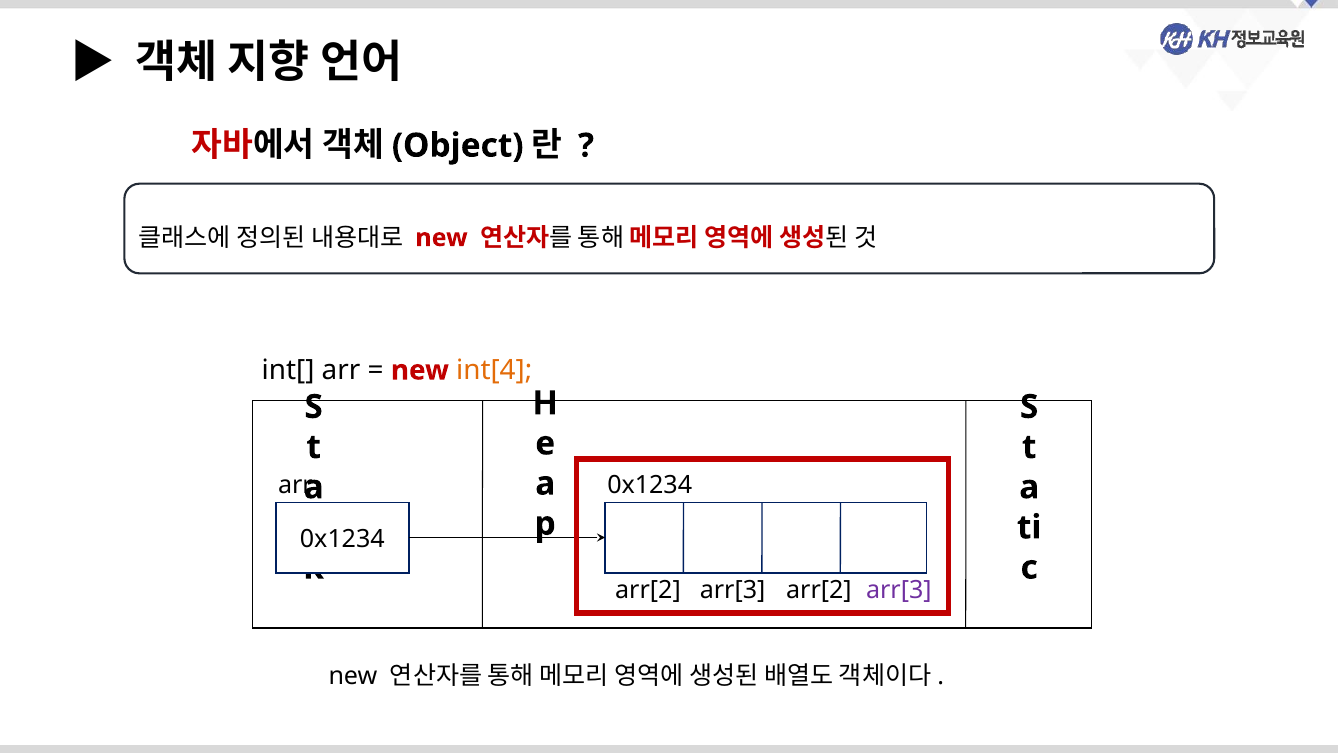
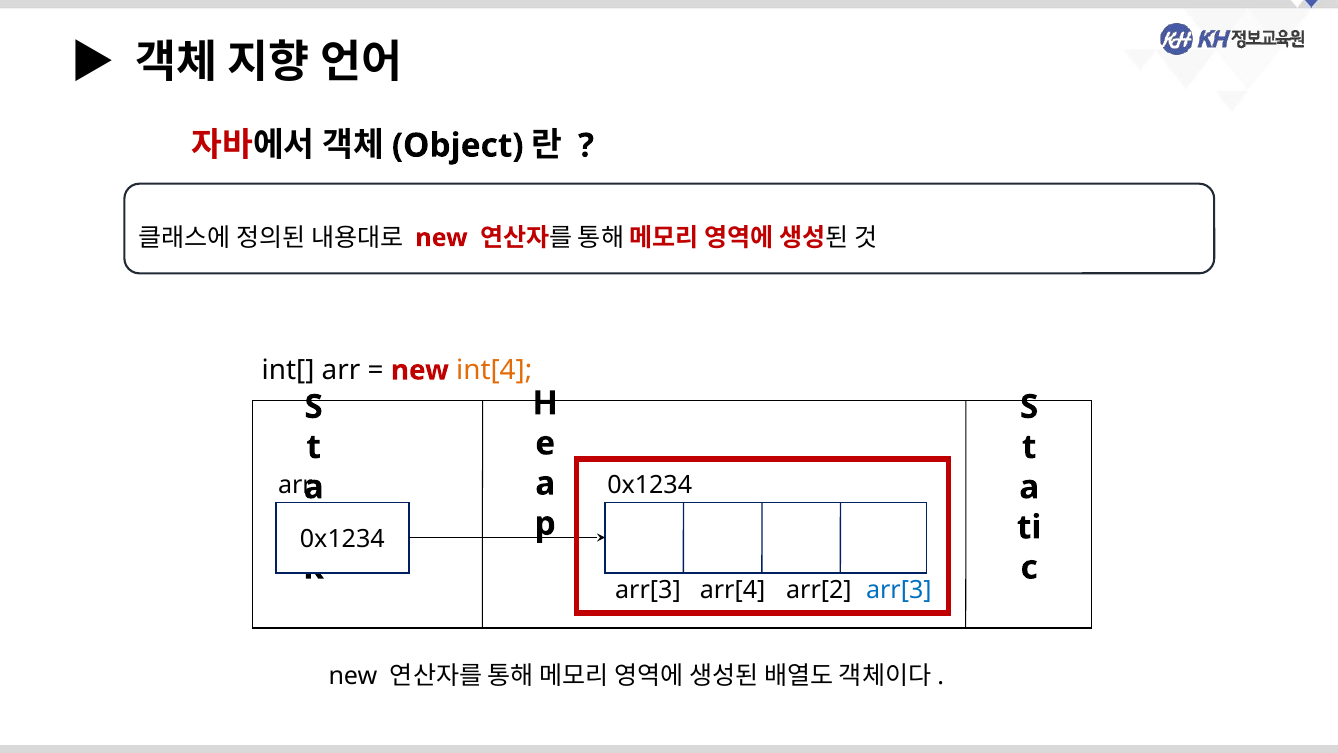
arr[2: arr[2 -> arr[3 (648, 590)
arr[3: arr[3 -> arr[4 (733, 590)
arr[3 colour: purple -> blue (899, 590)
